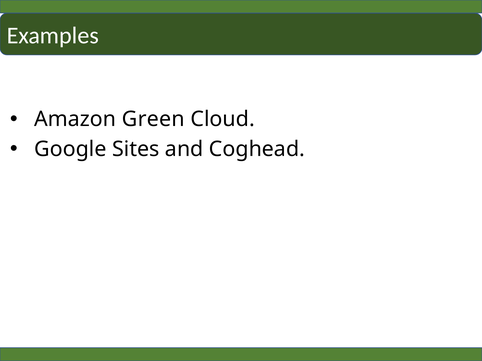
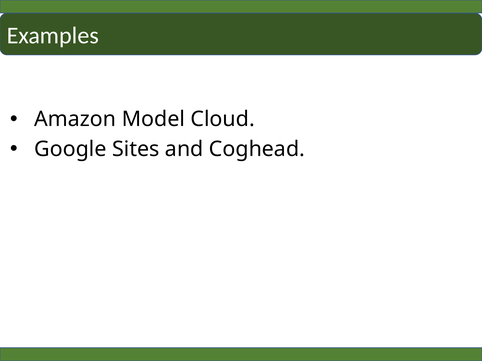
Green: Green -> Model (153, 119)
